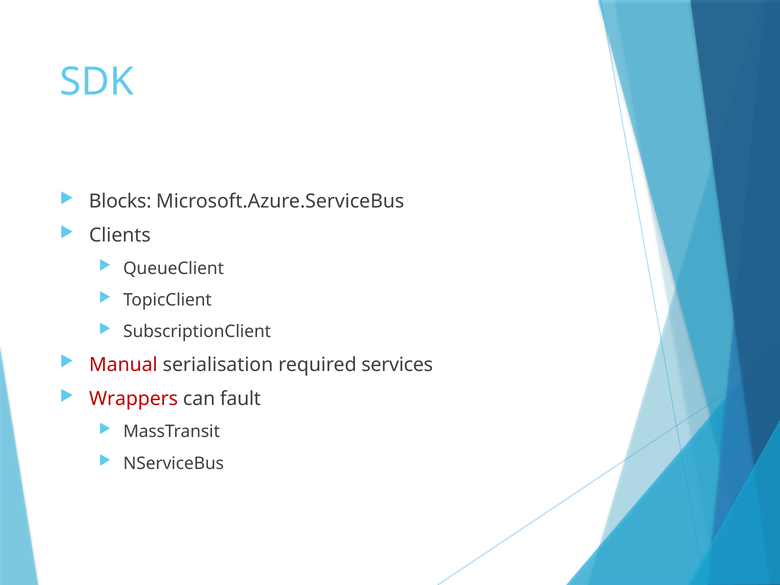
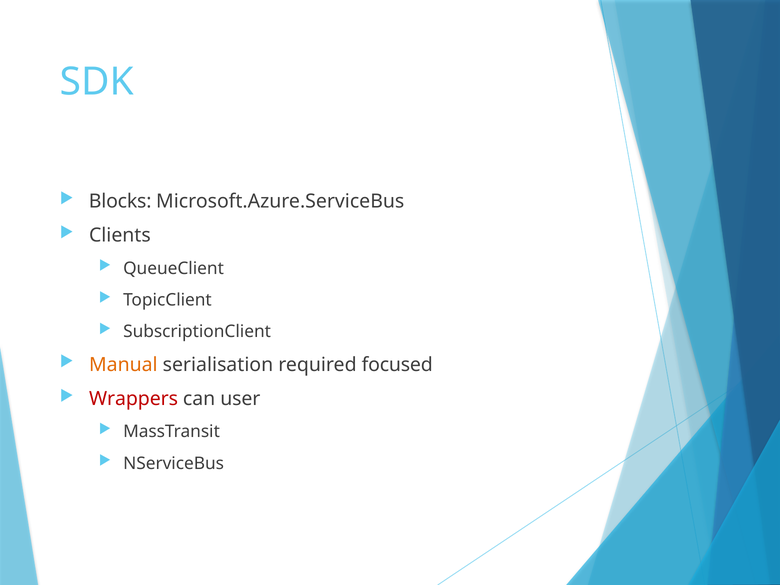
Manual colour: red -> orange (123, 365)
services: services -> focused (397, 365)
fault: fault -> user (240, 399)
